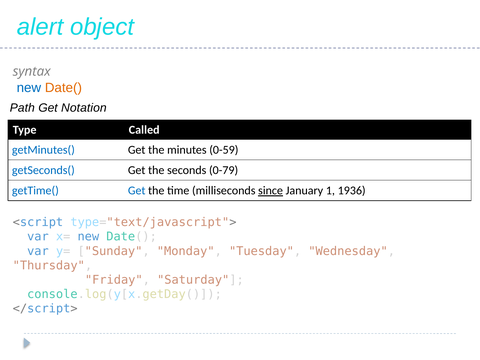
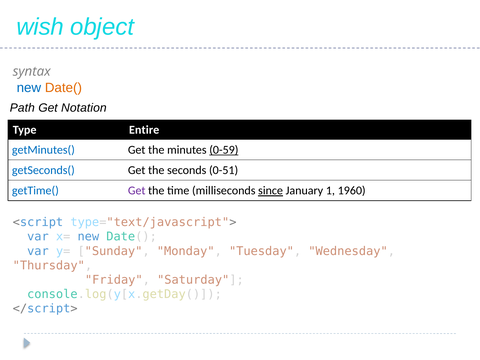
alert: alert -> wish (40, 27)
Called: Called -> Entire (144, 130)
0-59 underline: none -> present (224, 150)
0-79: 0-79 -> 0-51 (224, 170)
Get colour: blue -> purple (137, 191)
1936: 1936 -> 1960 (352, 191)
